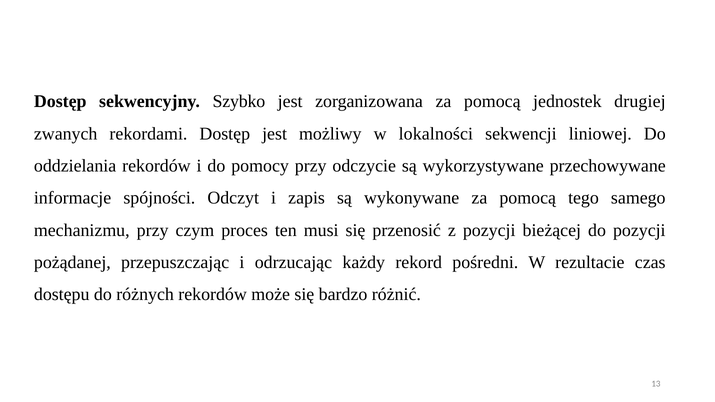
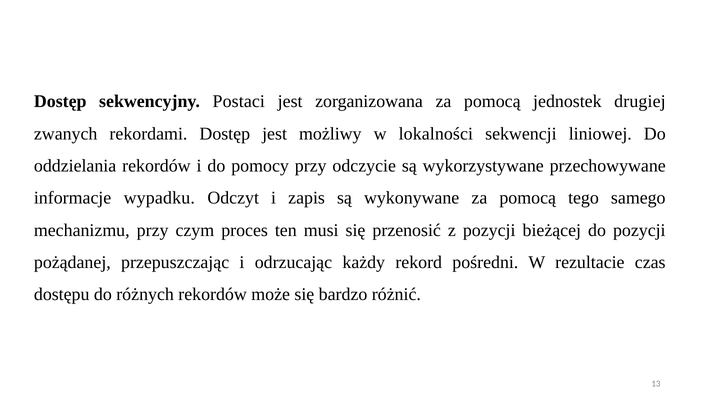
Szybko: Szybko -> Postaci (239, 102)
spójności: spójności -> wypadku (159, 198)
